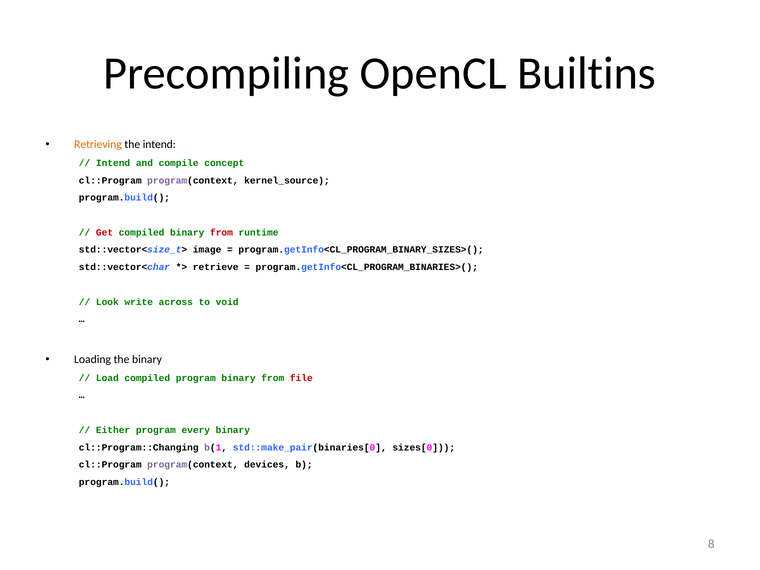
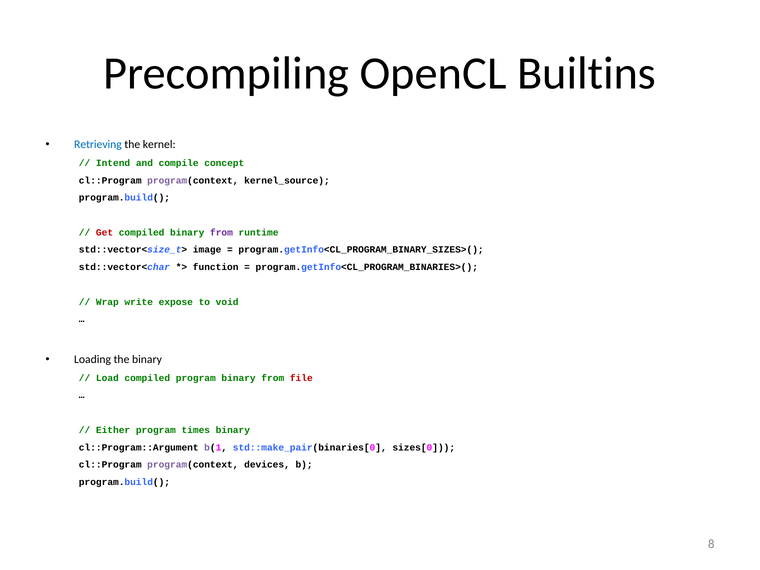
Retrieving colour: orange -> blue (98, 145)
the intend: intend -> kernel (159, 145)
from colour: red -> purple (221, 232)
retrieve: retrieve -> function (216, 267)
Look: Look -> Wrap (107, 302)
across: across -> expose (176, 302)
every: every -> times (196, 430)
cl::Program::Changing: cl::Program::Changing -> cl::Program::Argument (139, 447)
